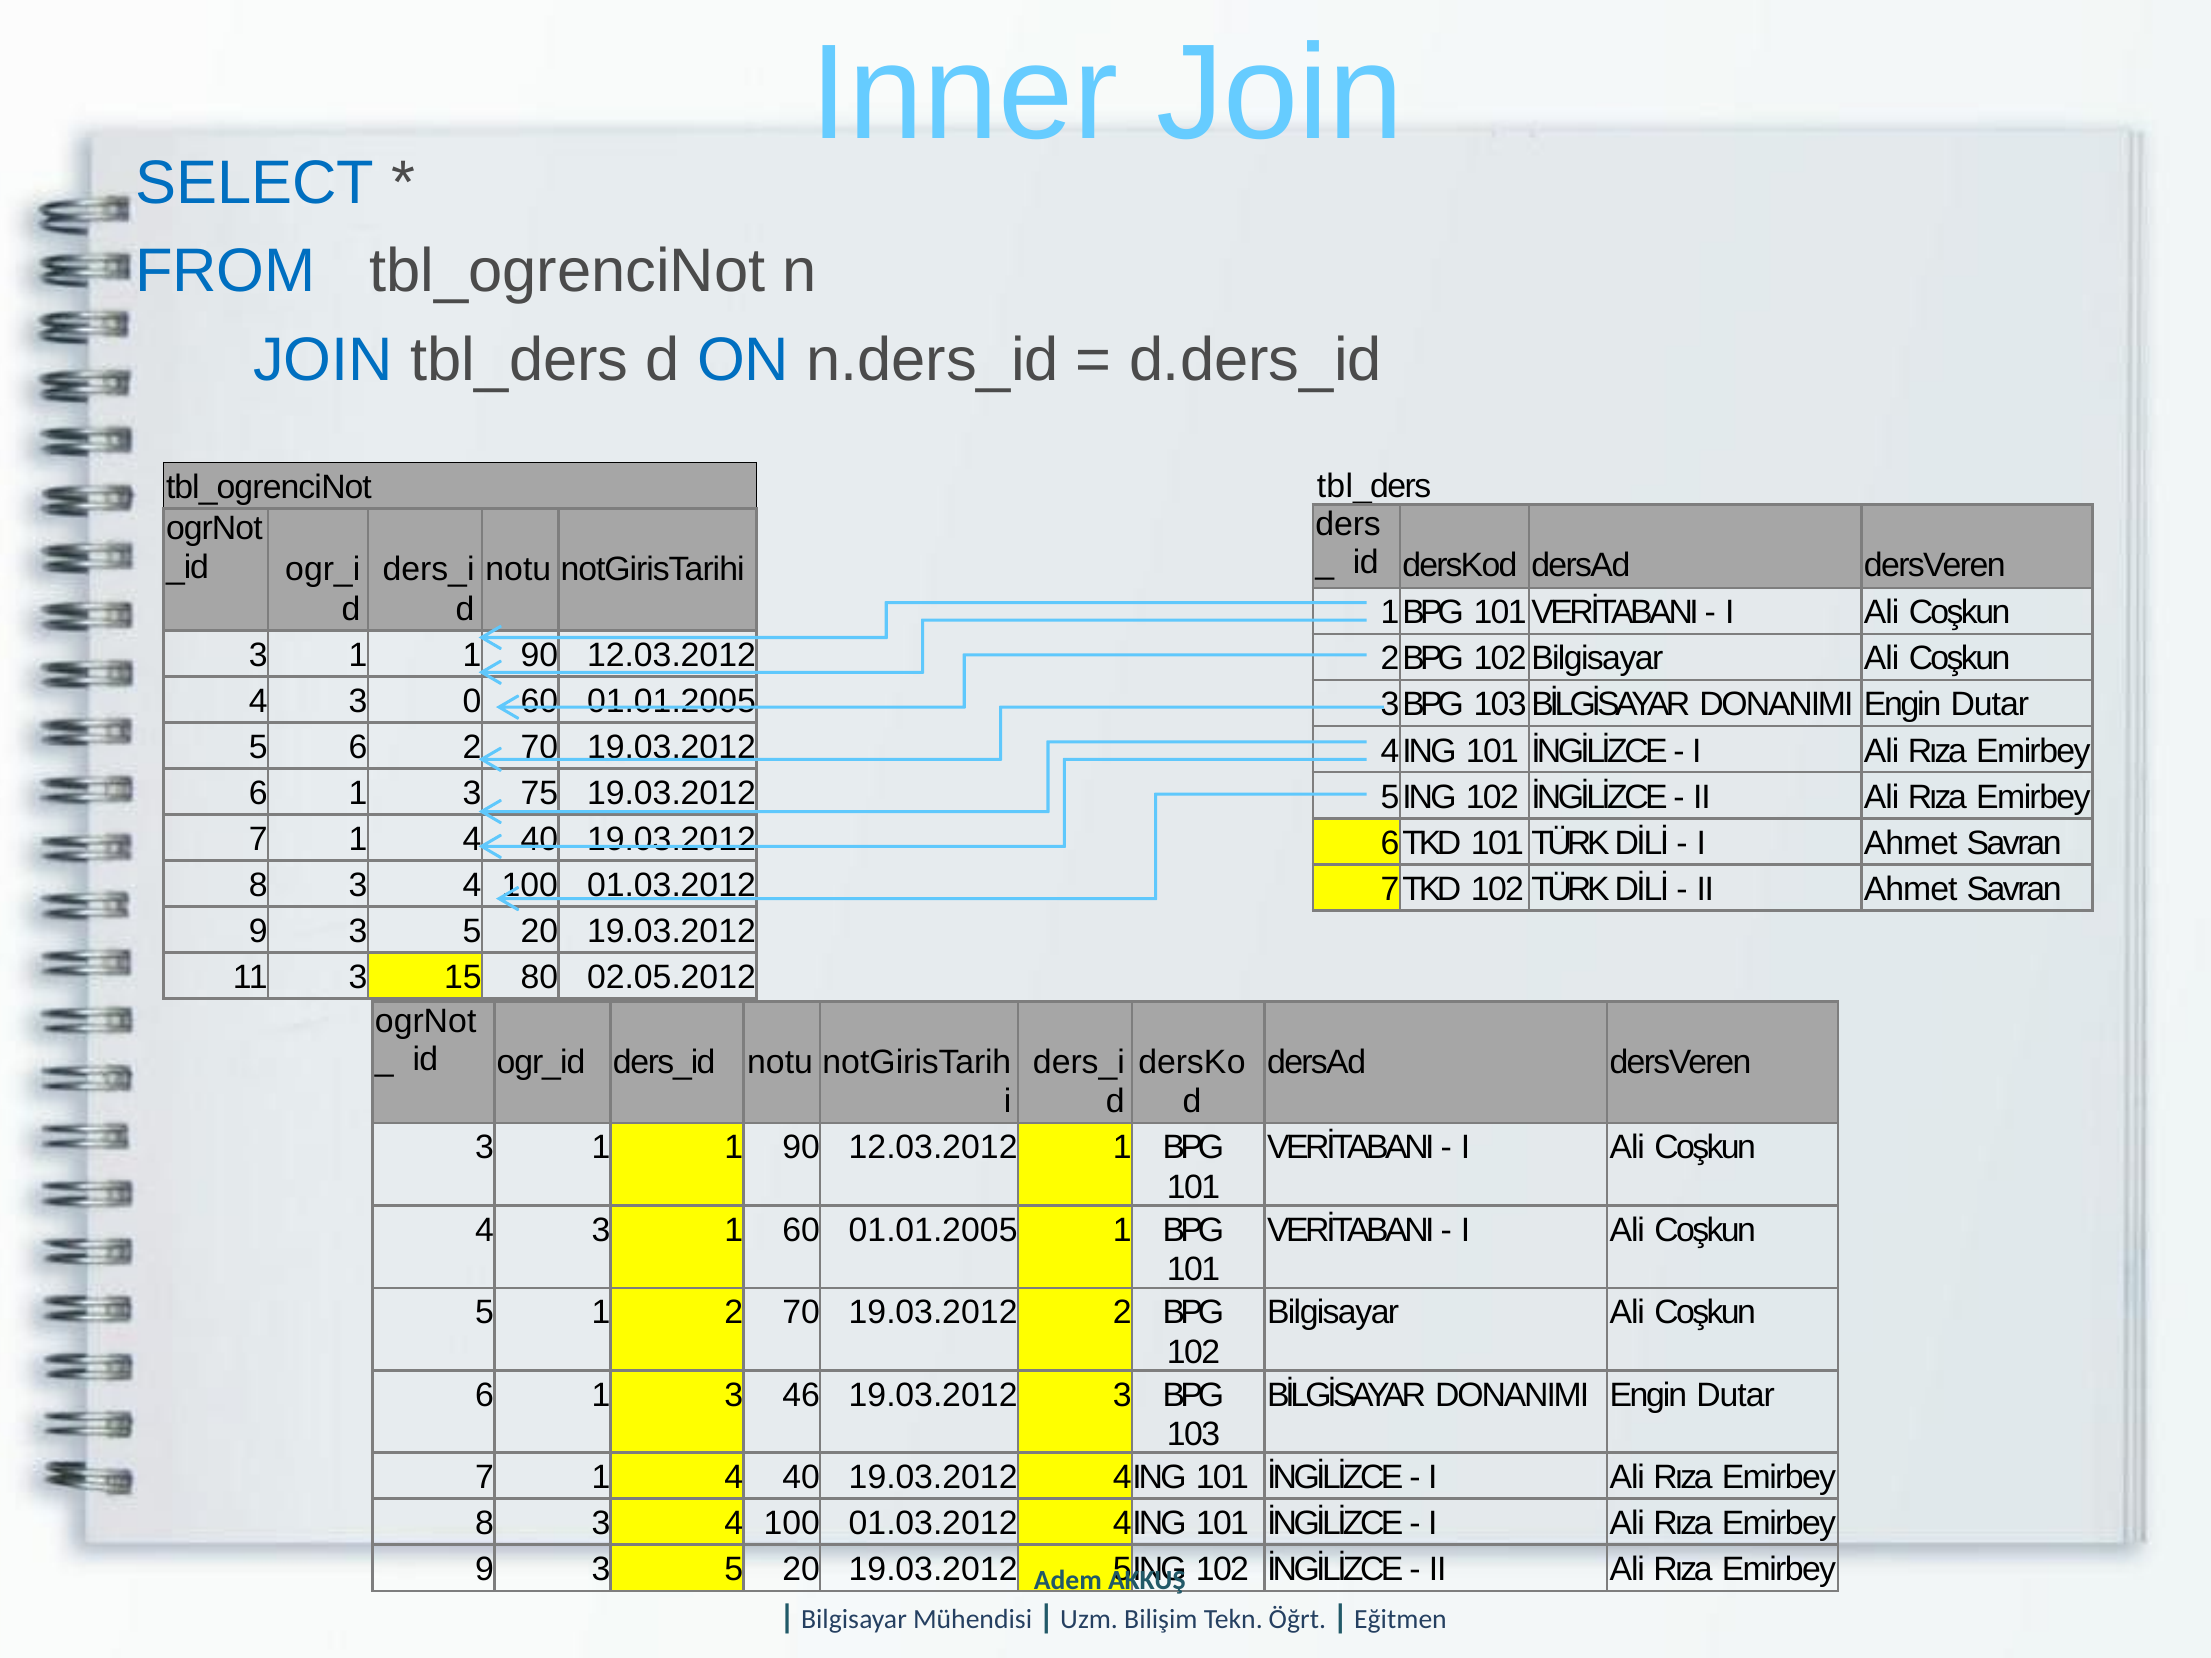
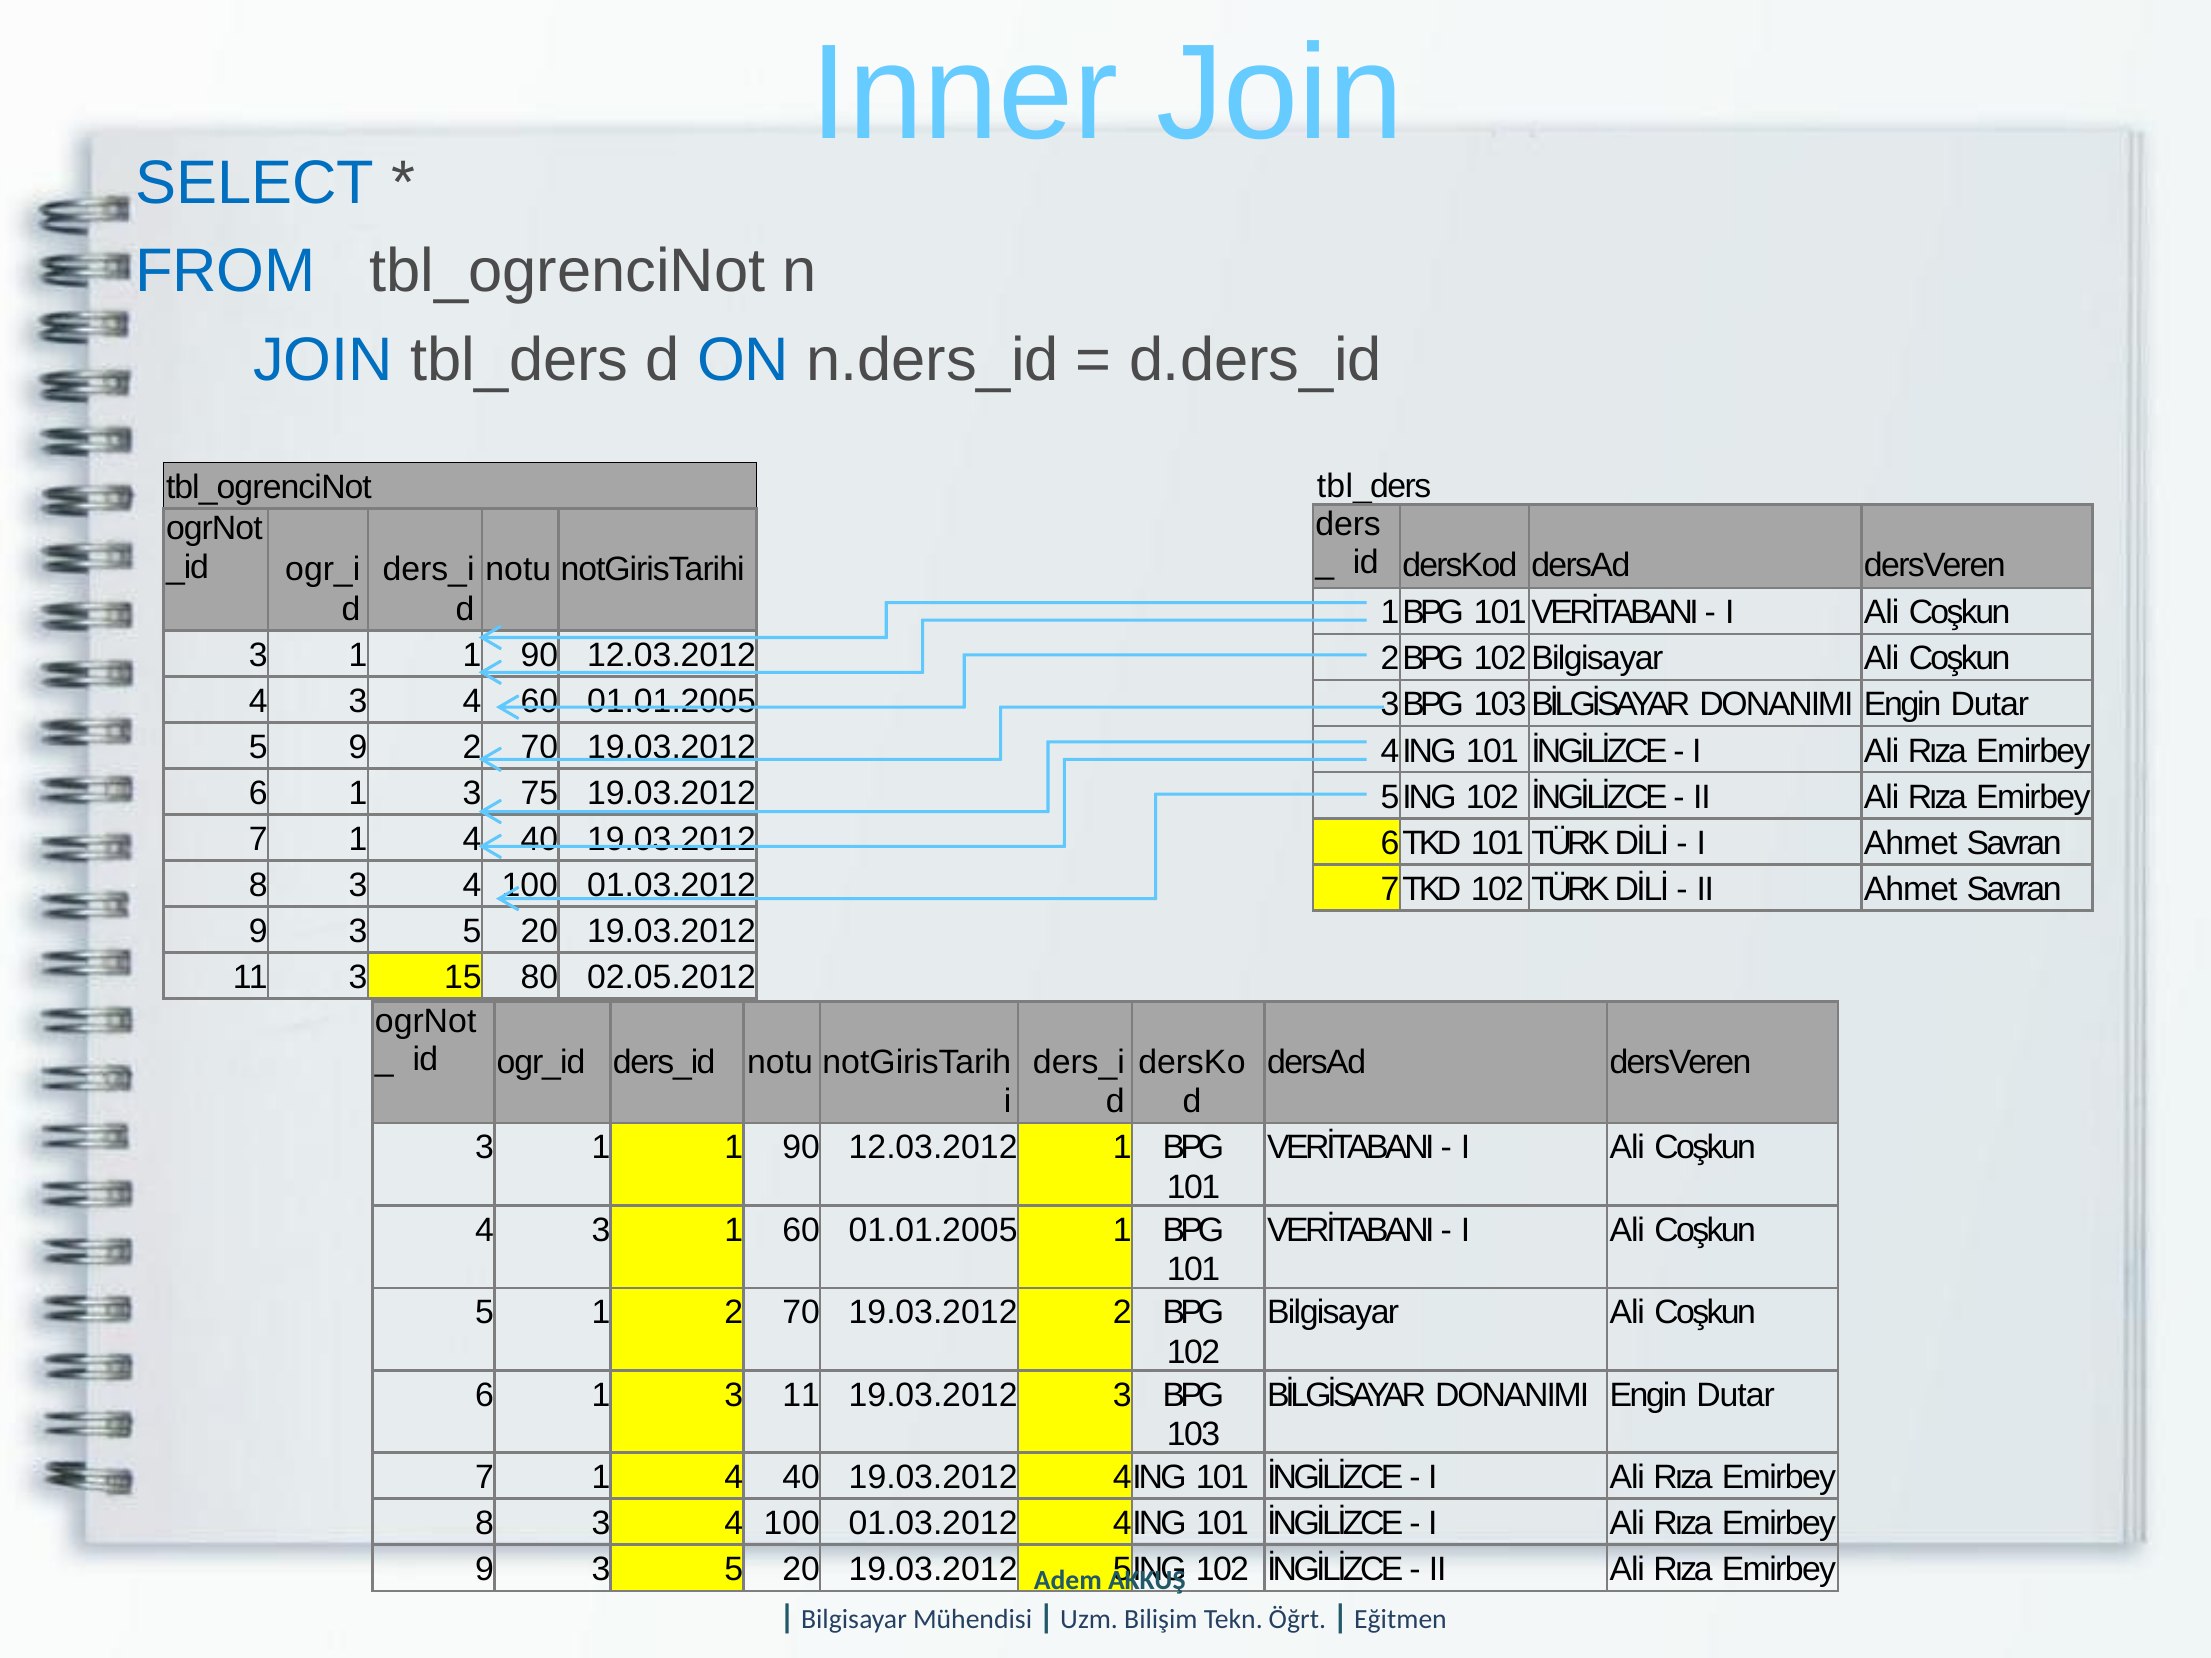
4 3 0: 0 -> 4 (472, 701)
5 6: 6 -> 9 (358, 747)
3 46: 46 -> 11 (801, 1395)
